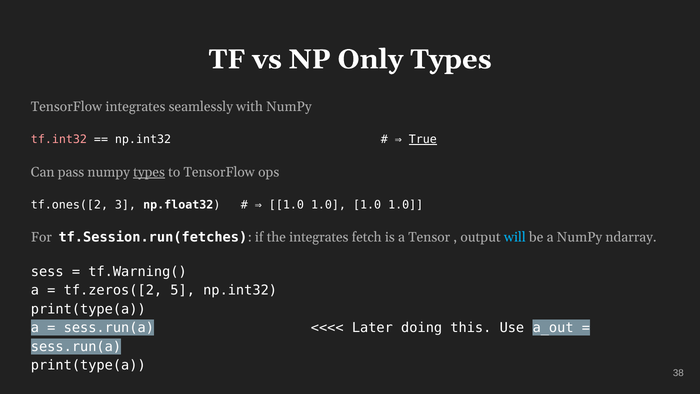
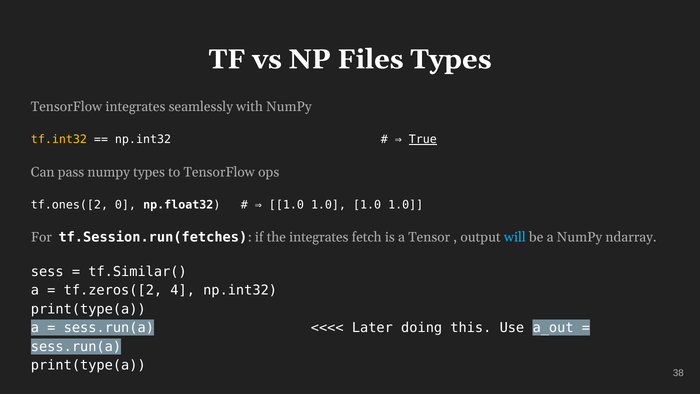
Only: Only -> Files (370, 59)
tf.int32 colour: pink -> yellow (59, 139)
types underline: present -> none (149, 172)
3: 3 -> 0 (126, 205)
tf.Warning(: tf.Warning( -> tf.Similar( (138, 271)
5: 5 -> 4 (183, 290)
